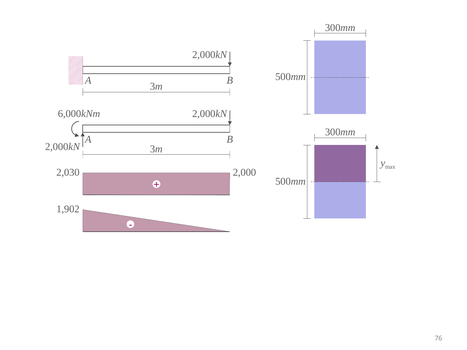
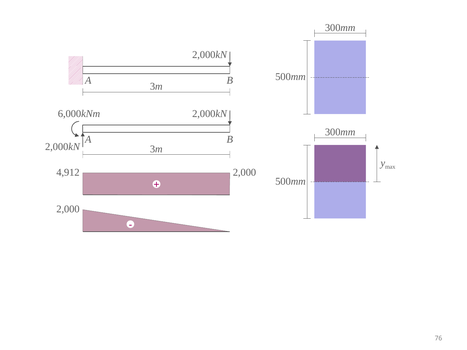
2,030: 2,030 -> 4,912 (68, 173)
1,902: 1,902 -> 2,000 (68, 209)
